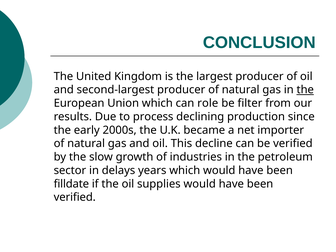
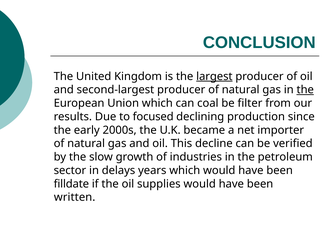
largest underline: none -> present (214, 76)
role: role -> coal (208, 103)
process: process -> focused (153, 117)
verified: verified -> written (75, 197)
